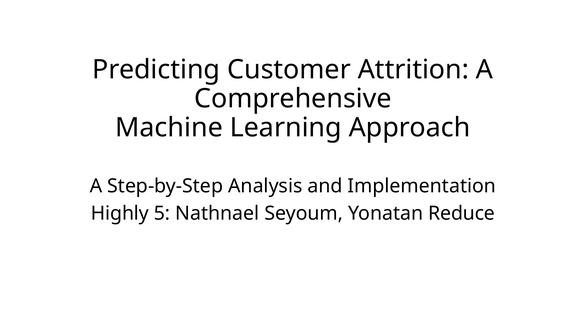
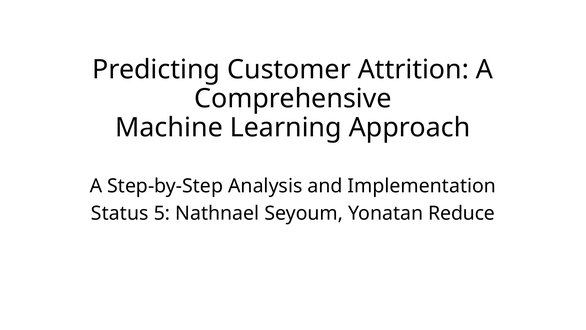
Highly: Highly -> Status (120, 213)
